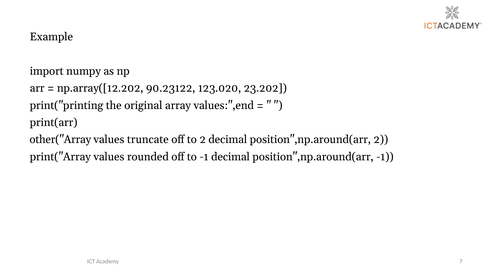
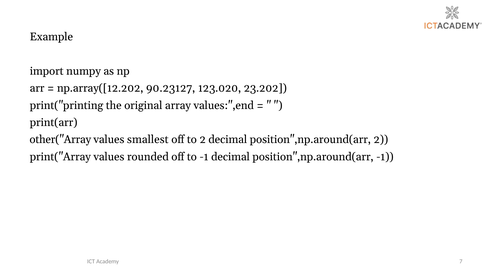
90.23122: 90.23122 -> 90.23127 (171, 88)
truncate: truncate -> smallest (148, 140)
